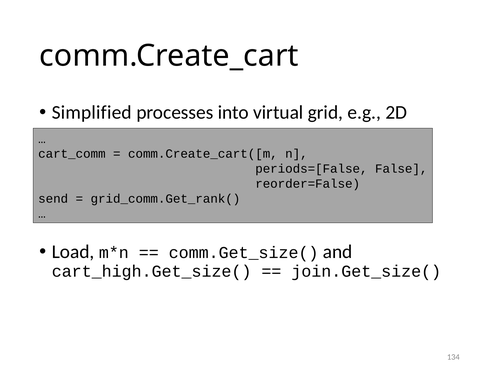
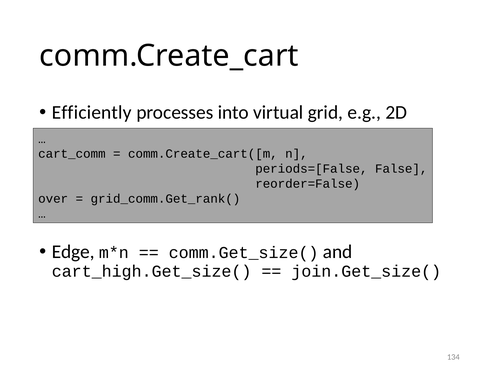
Simplified: Simplified -> Efficiently (92, 112)
send: send -> over (53, 199)
Load: Load -> Edge (73, 252)
